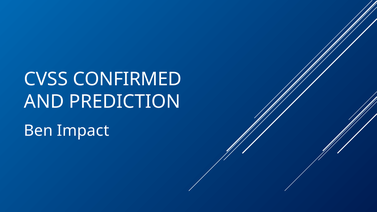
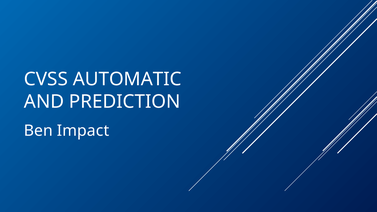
CONFIRMED: CONFIRMED -> AUTOMATIC (127, 79)
